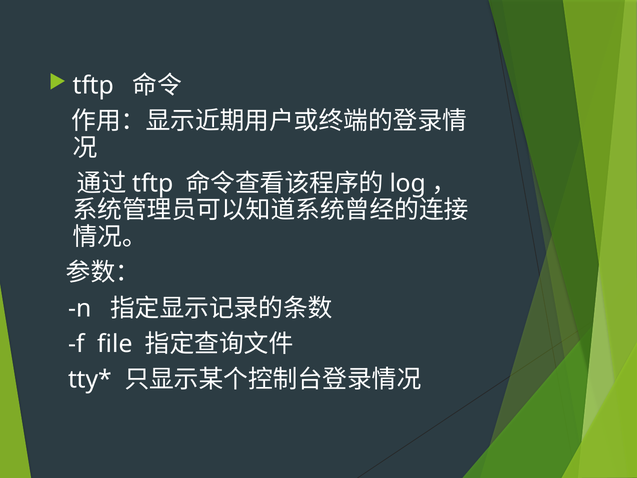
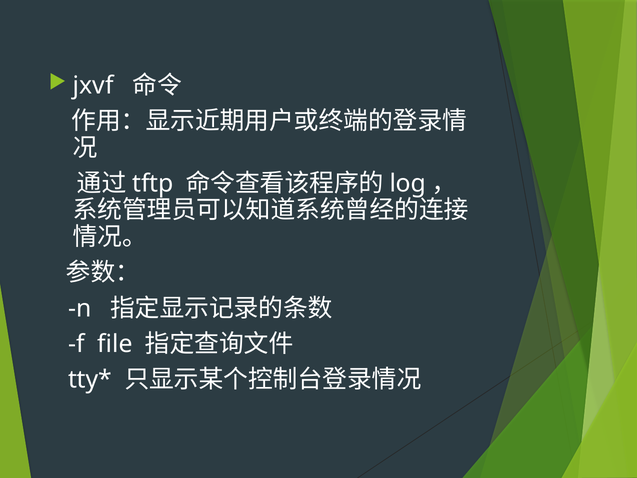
tftp: tftp -> jxvf (93, 85)
